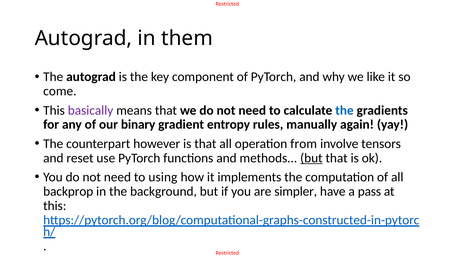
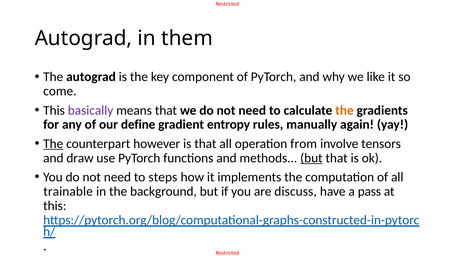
the colour: blue -> orange (344, 110)
binary: binary -> define (138, 125)
The underline: none -> present (53, 144)
reset: reset -> draw (80, 158)
using: using -> steps (163, 177)
backprop: backprop -> trainable (68, 191)
simpler: simpler -> discuss (296, 191)
